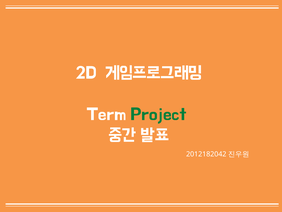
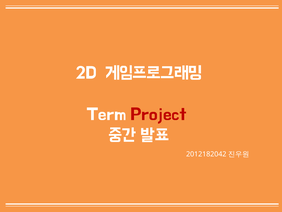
Project colour: green -> red (159, 113)
